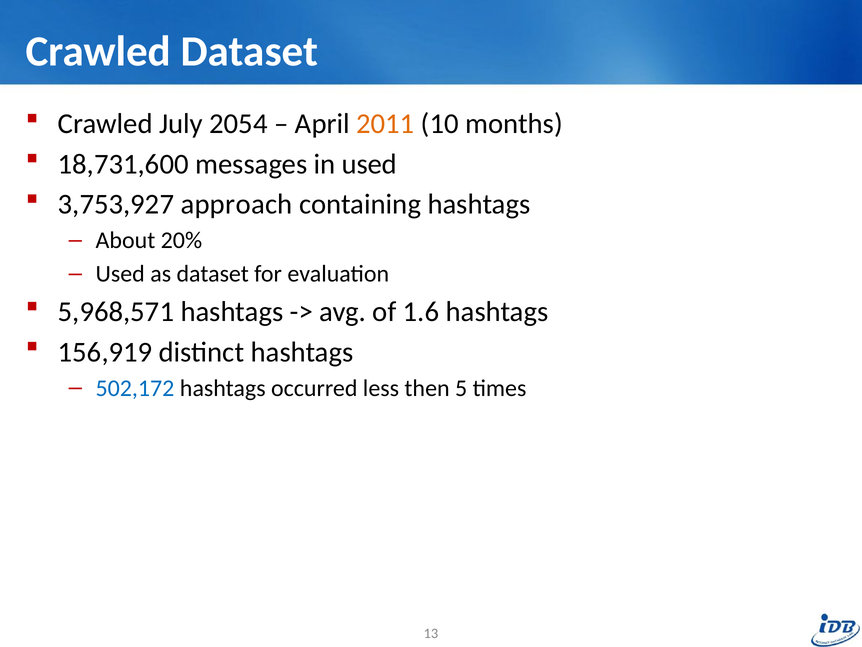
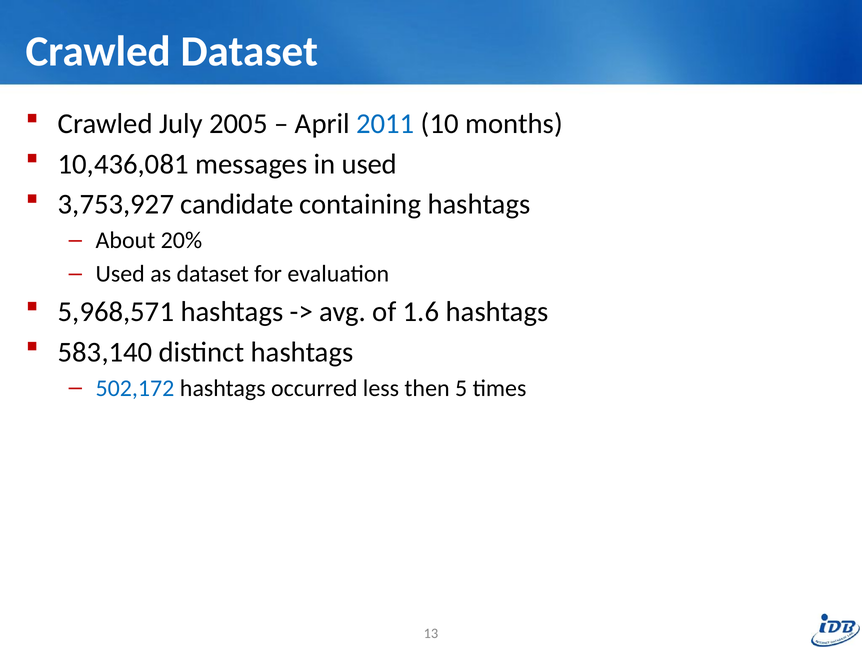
2054: 2054 -> 2005 (238, 124)
2011 colour: orange -> blue (385, 124)
18,731,600: 18,731,600 -> 10,436,081 (123, 164)
approach: approach -> candidate (237, 204)
156,919: 156,919 -> 583,140 (105, 352)
